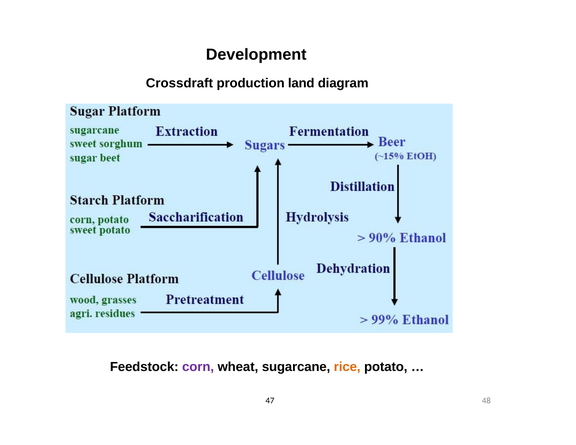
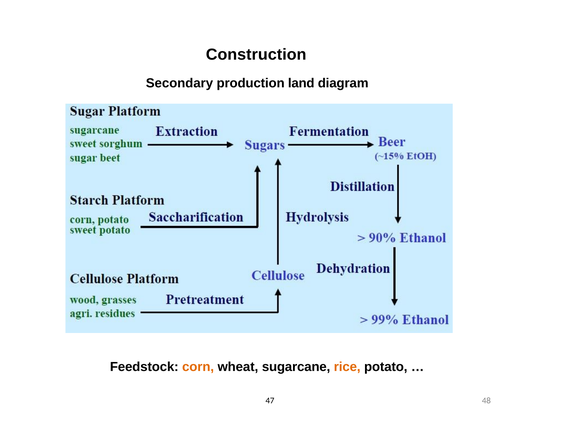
Development: Development -> Construction (256, 54)
Crossdraft: Crossdraft -> Secondary (179, 83)
corn colour: purple -> orange (198, 367)
